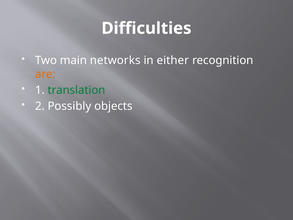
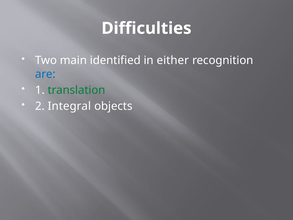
networks: networks -> identified (115, 60)
are colour: orange -> blue (45, 74)
Possibly: Possibly -> Integral (69, 106)
